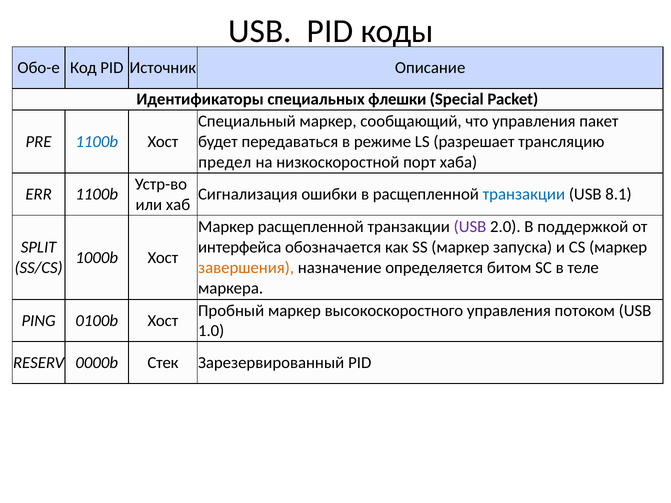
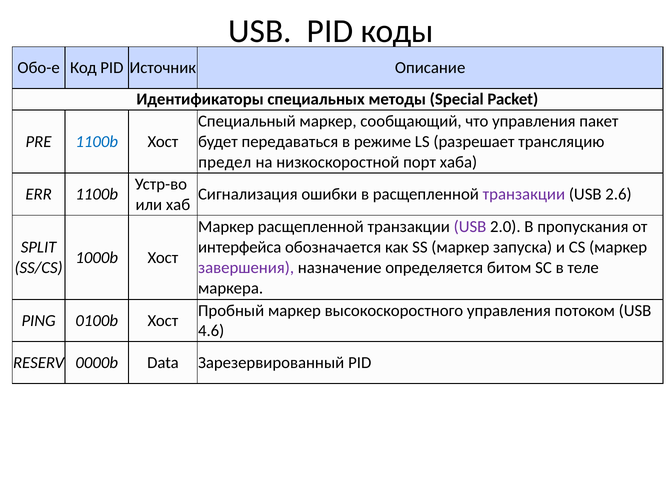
флешки: флешки -> методы (397, 99)
транзакции colour: blue -> purple (524, 194)
8.1: 8.1 -> 2.6 (618, 194)
поддержкой: поддержкой -> пропускания (583, 227)
завершения colour: orange -> purple (246, 268)
1.0: 1.0 -> 4.6 (211, 331)
Стек: Стек -> Data (163, 363)
